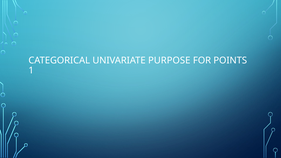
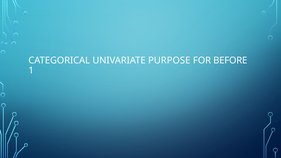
POINTS: POINTS -> BEFORE (230, 60)
